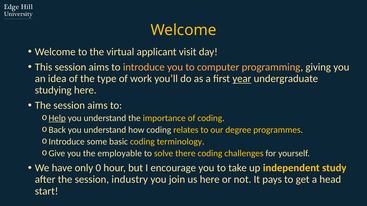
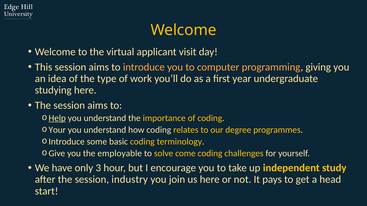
year underline: present -> none (242, 79)
Back: Back -> Your (57, 130)
there: there -> come (185, 154)
0: 0 -> 3 (98, 168)
